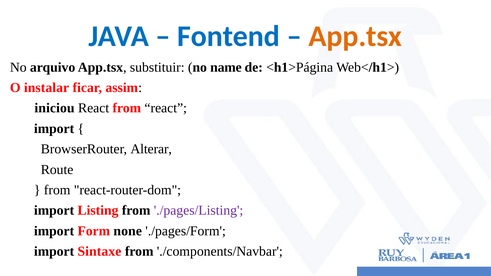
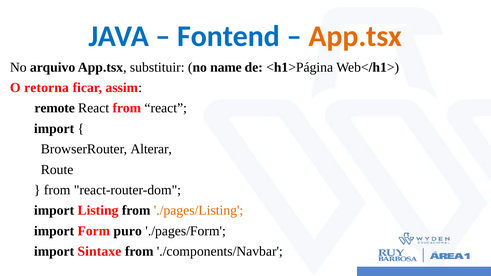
instalar: instalar -> retorna (46, 88)
iniciou: iniciou -> remote (55, 108)
./pages/Listing colour: purple -> orange (199, 211)
none: none -> puro (128, 231)
